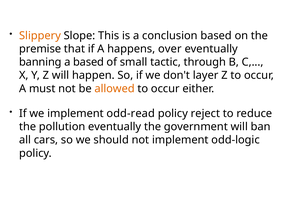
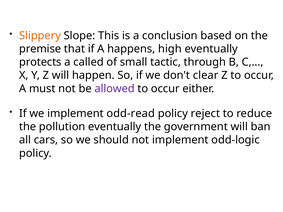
over: over -> high (170, 49)
banning: banning -> protects (40, 62)
a based: based -> called (88, 62)
layer: layer -> clear (206, 75)
allowed colour: orange -> purple (115, 89)
